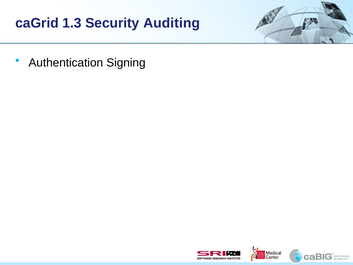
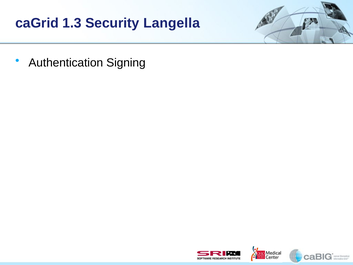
Auditing: Auditing -> Langella (172, 23)
